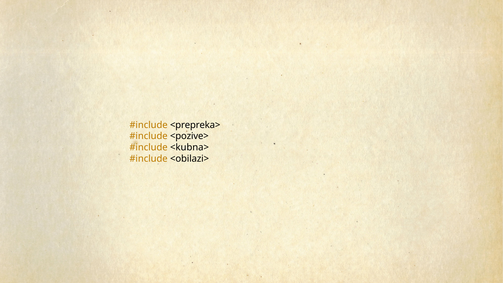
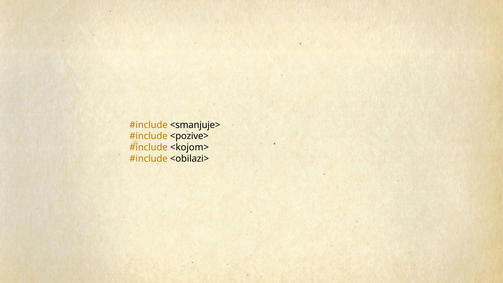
<prepreka>: <prepreka> -> <smanjuje> (195, 125)
<kubna>: <kubna> -> <kojom> (190, 148)
